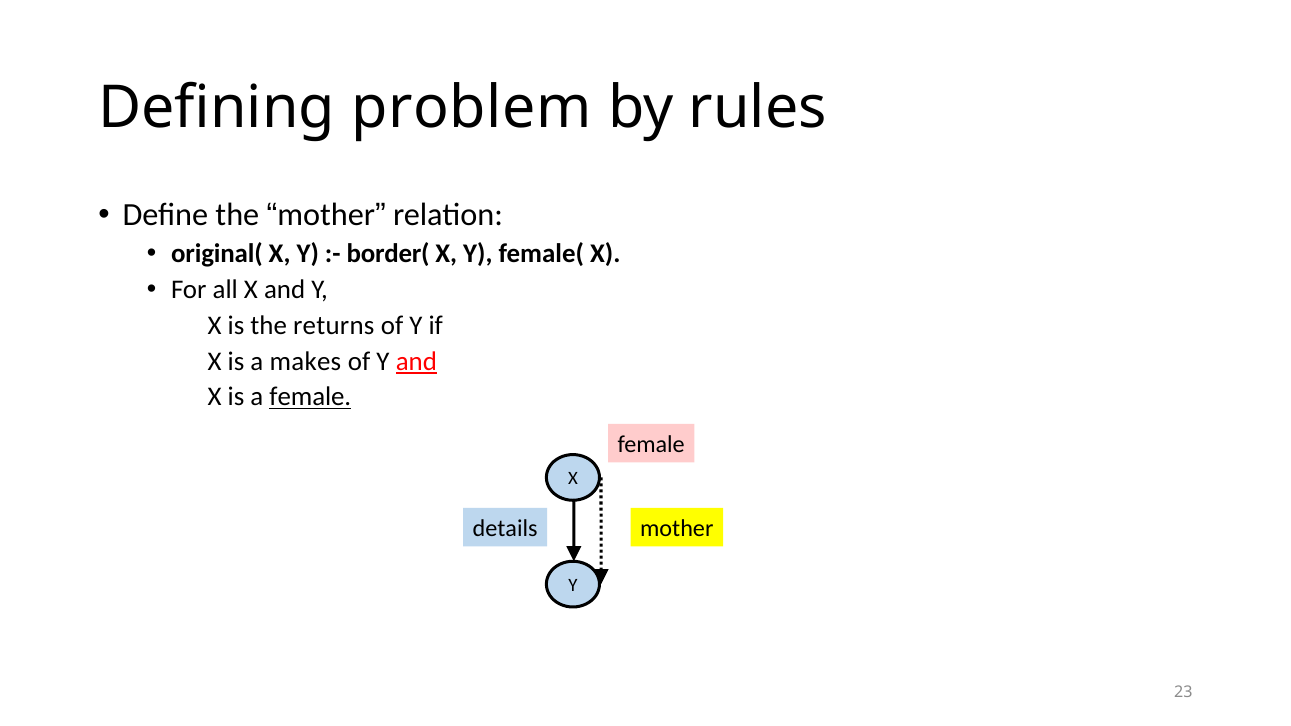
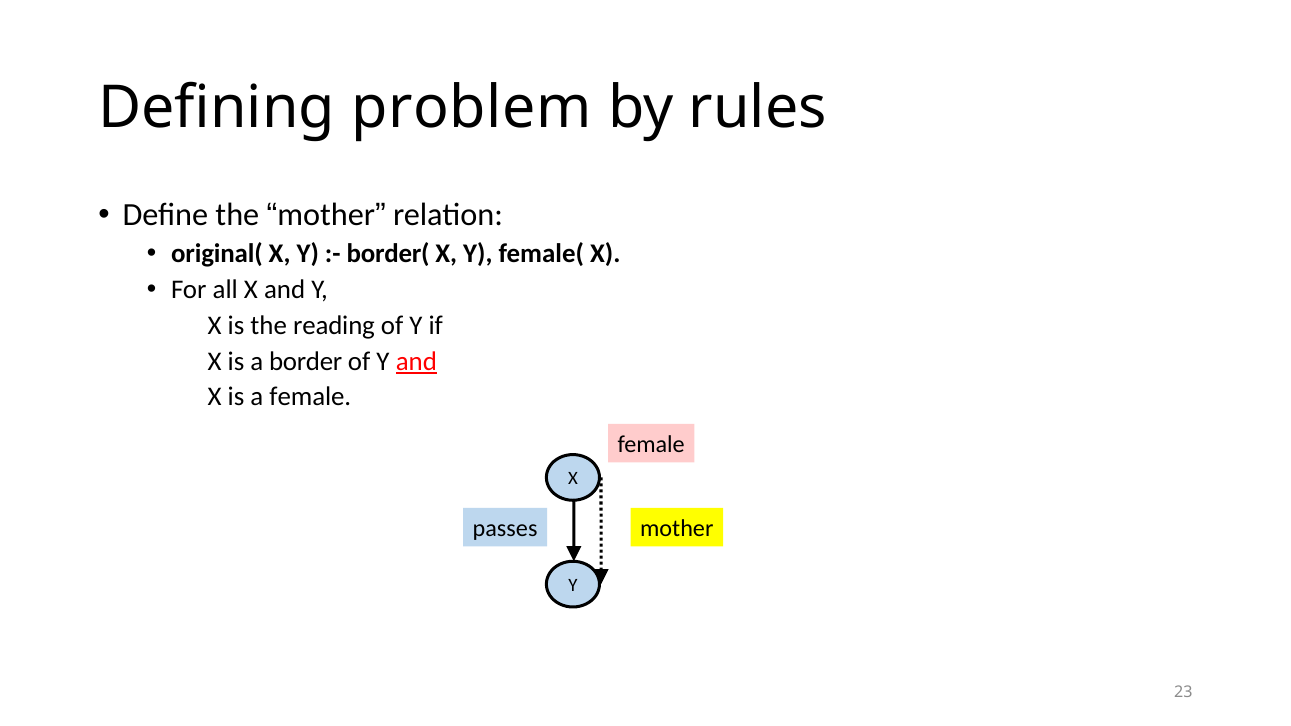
returns: returns -> reading (334, 326)
makes: makes -> border (306, 361)
female underline: present -> none (310, 397)
details: details -> passes (505, 529)
